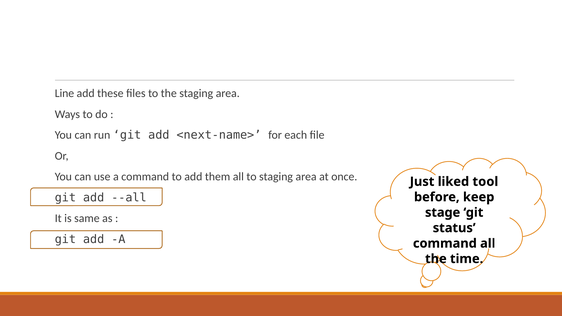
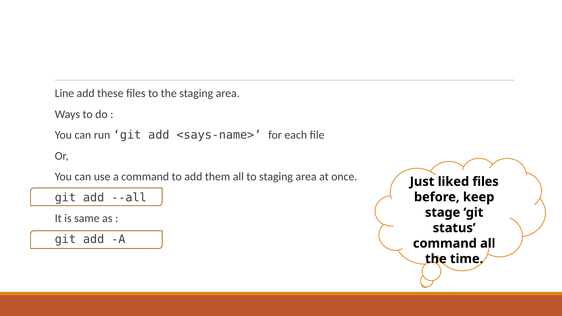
<next-name>: <next-name> -> <says-name> (219, 135)
liked tool: tool -> files (486, 182)
